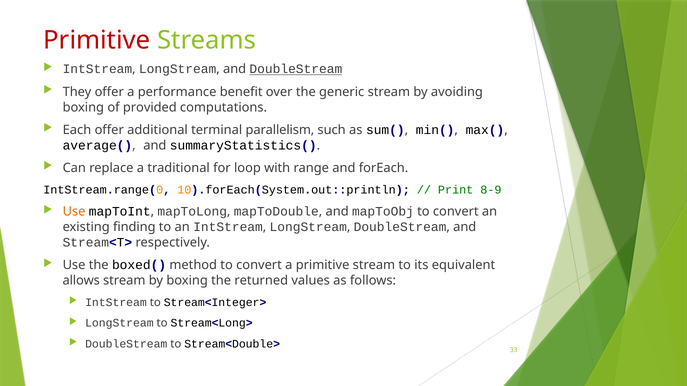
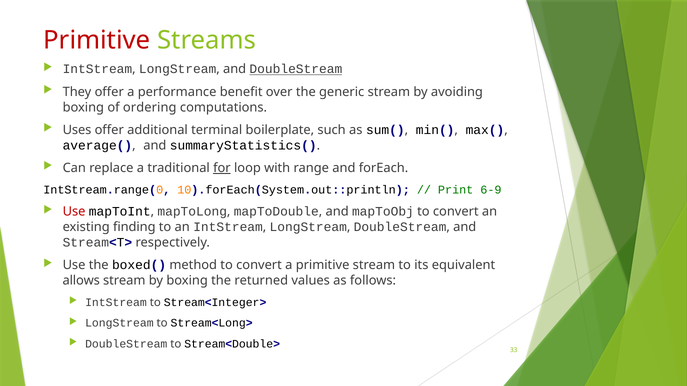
provided: provided -> ordering (150, 107)
Each: Each -> Uses (77, 130)
parallelism: parallelism -> boilerplate (280, 130)
for underline: none -> present (222, 168)
8-9: 8-9 -> 6-9 (491, 190)
Use colour: orange -> red (74, 212)
